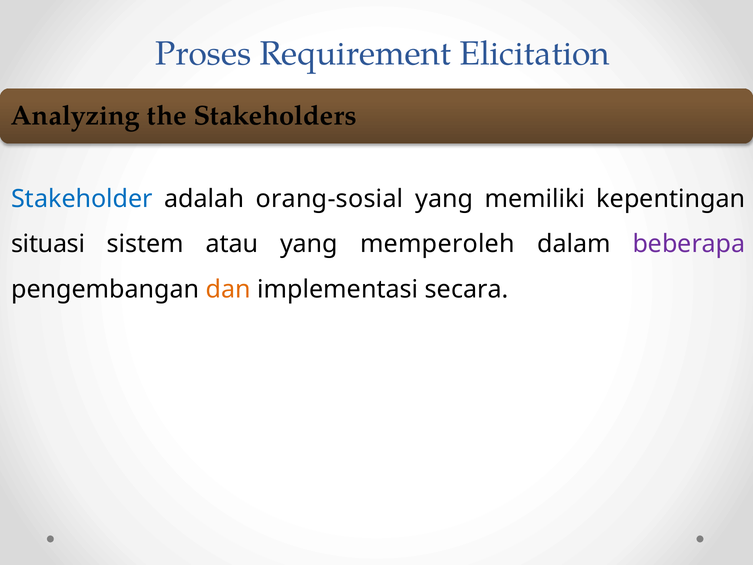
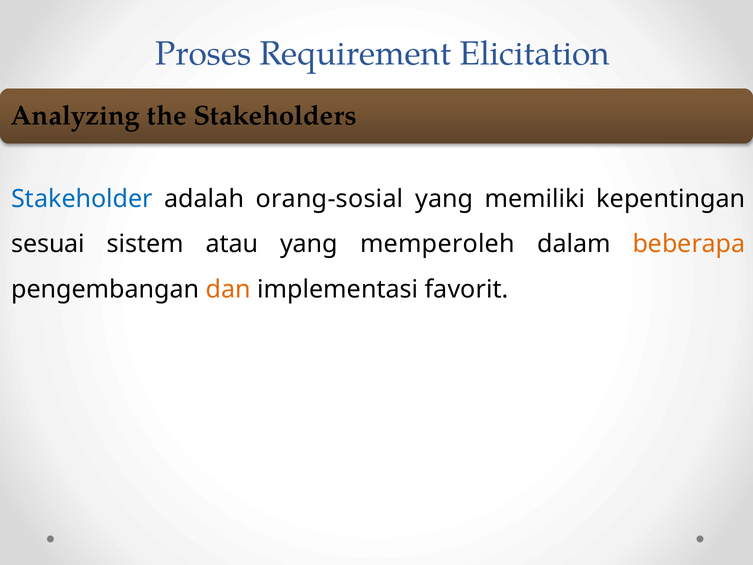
situasi: situasi -> sesuai (48, 244)
beberapa colour: purple -> orange (689, 244)
secara: secara -> favorit (467, 289)
